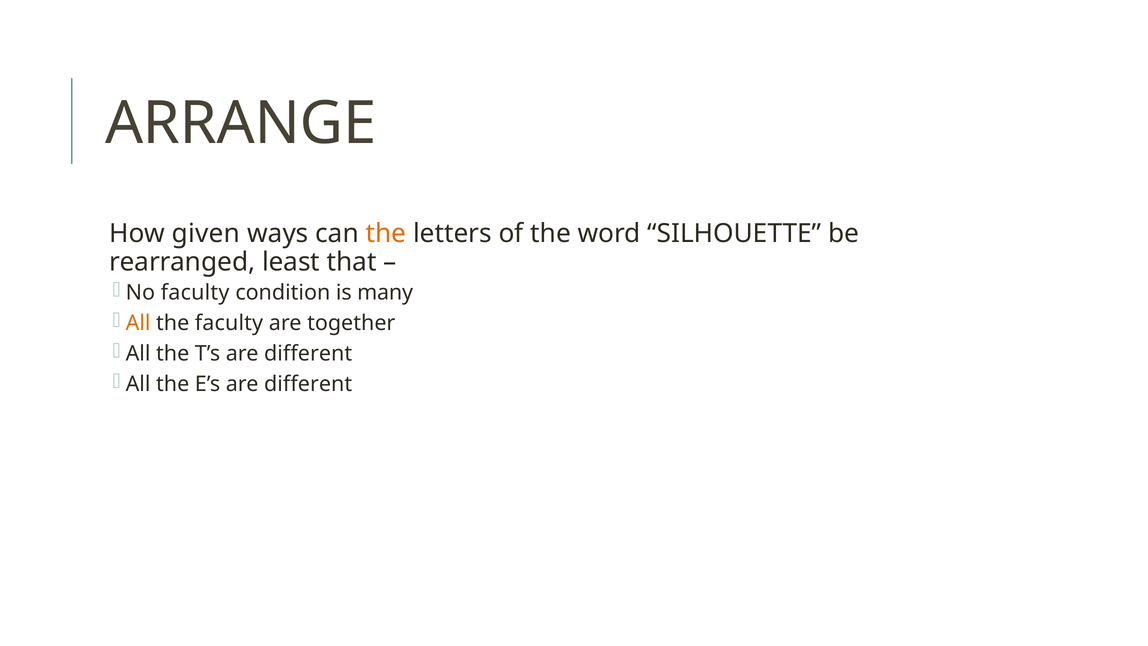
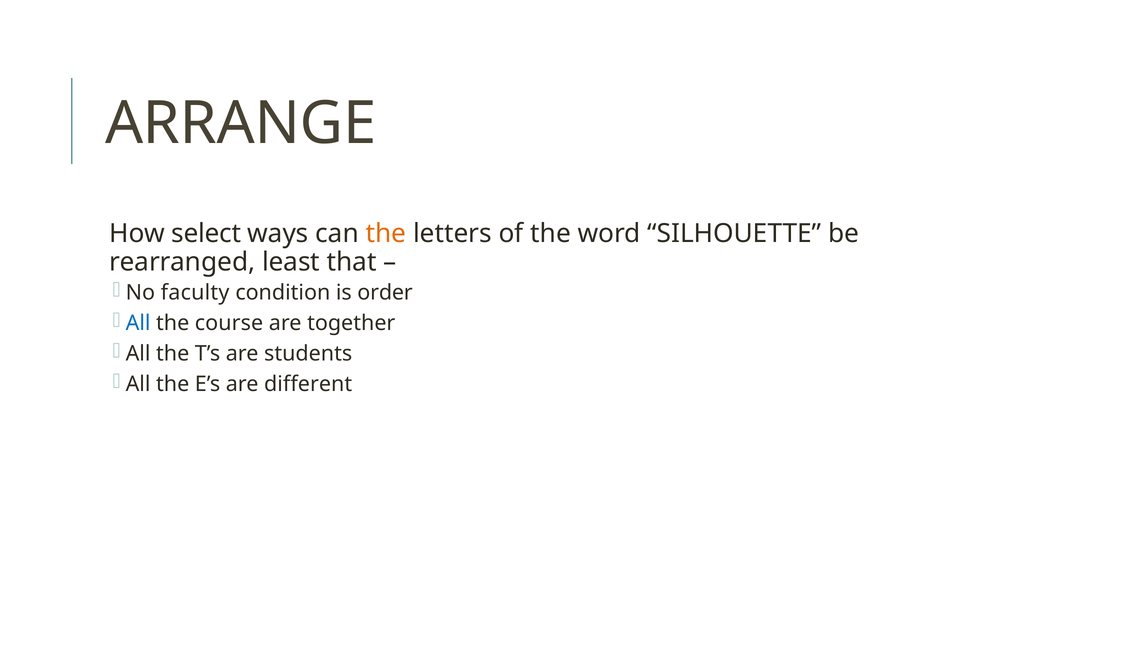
given: given -> select (206, 234)
many: many -> order (385, 293)
All colour: orange -> blue (138, 323)
the faculty: faculty -> course (229, 323)
T’s are different: different -> students (308, 354)
